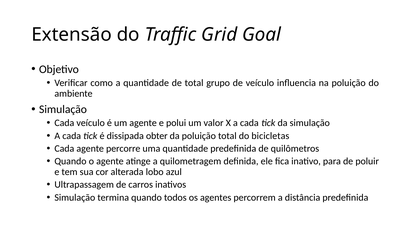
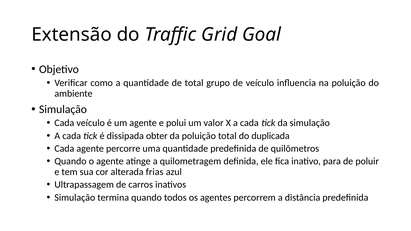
bicicletas: bicicletas -> duplicada (271, 136)
lobo: lobo -> frias (155, 172)
